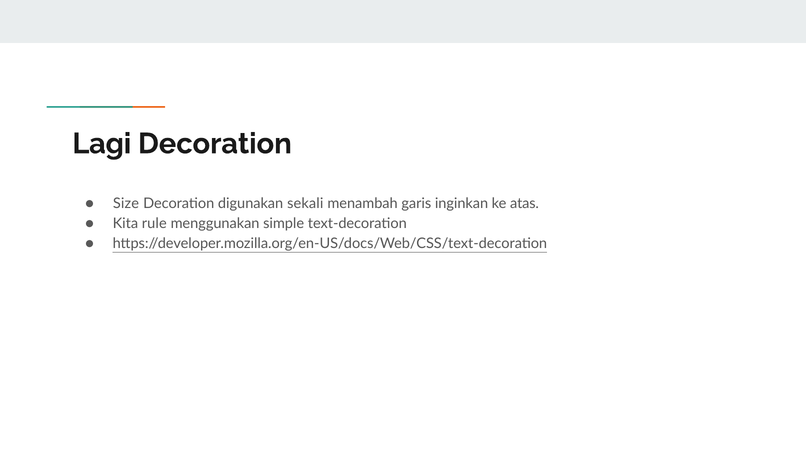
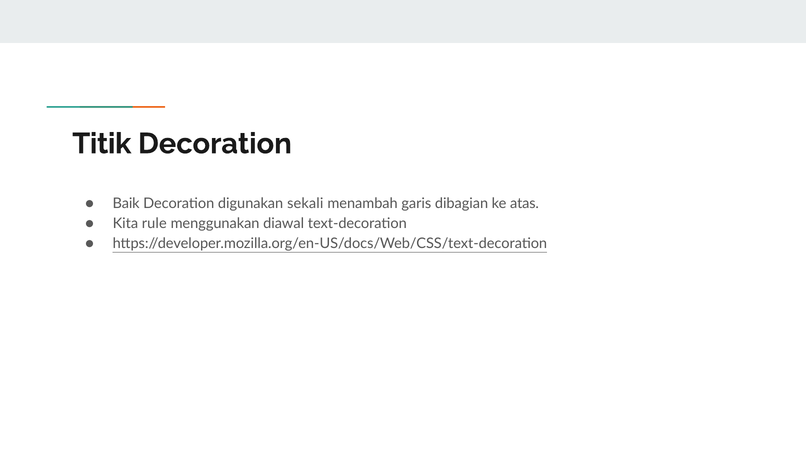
Lagi: Lagi -> Titik (102, 144)
Size: Size -> Baik (126, 204)
inginkan: inginkan -> dibagian (462, 204)
simple: simple -> diawal (284, 224)
